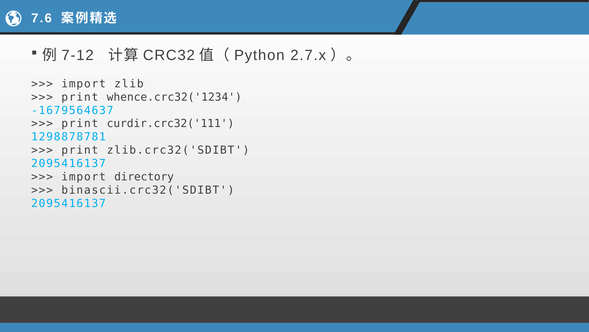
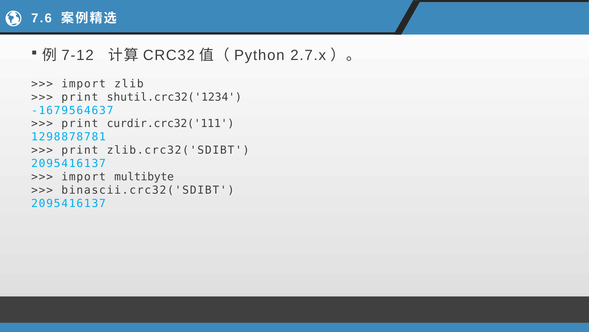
whence.crc32('1234: whence.crc32('1234 -> shutil.crc32('1234 (174, 97)
directory: directory -> multibyte (144, 176)
